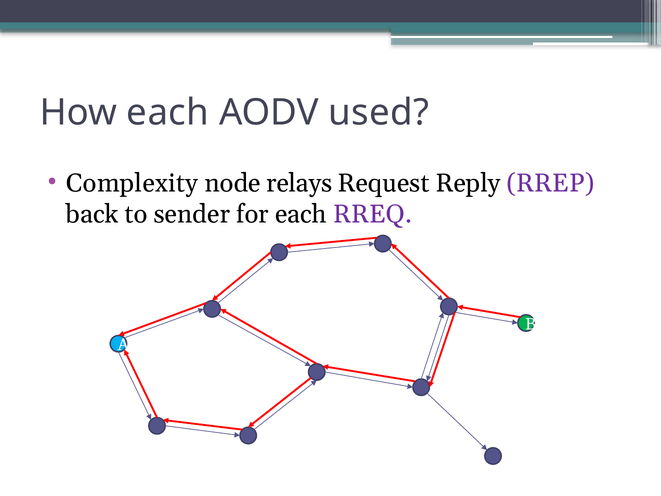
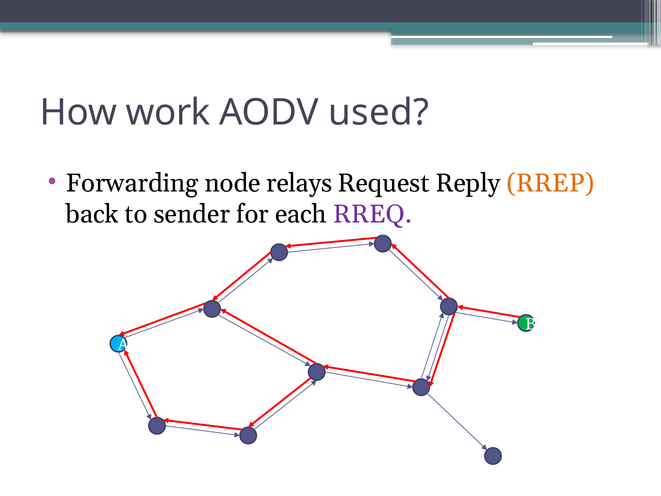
How each: each -> work (168, 113)
Complexity: Complexity -> Forwarding (132, 183)
RREP colour: purple -> orange (551, 183)
